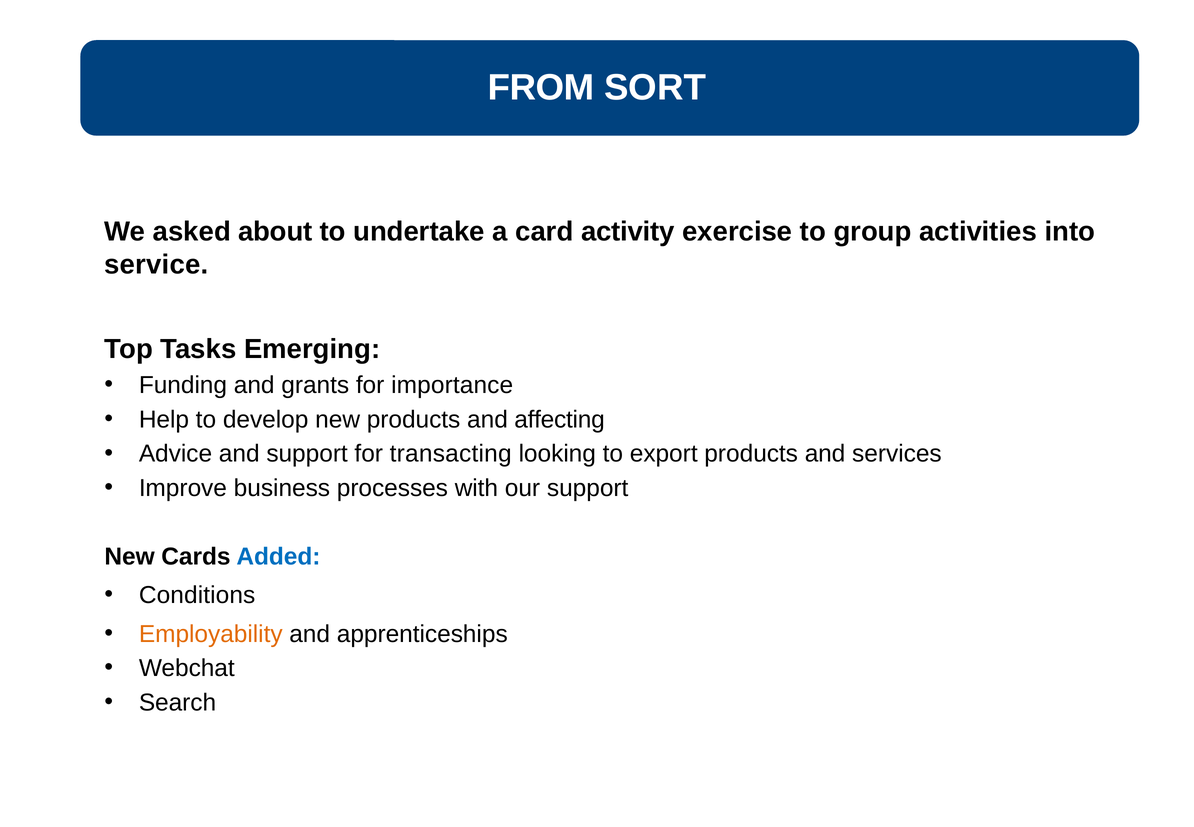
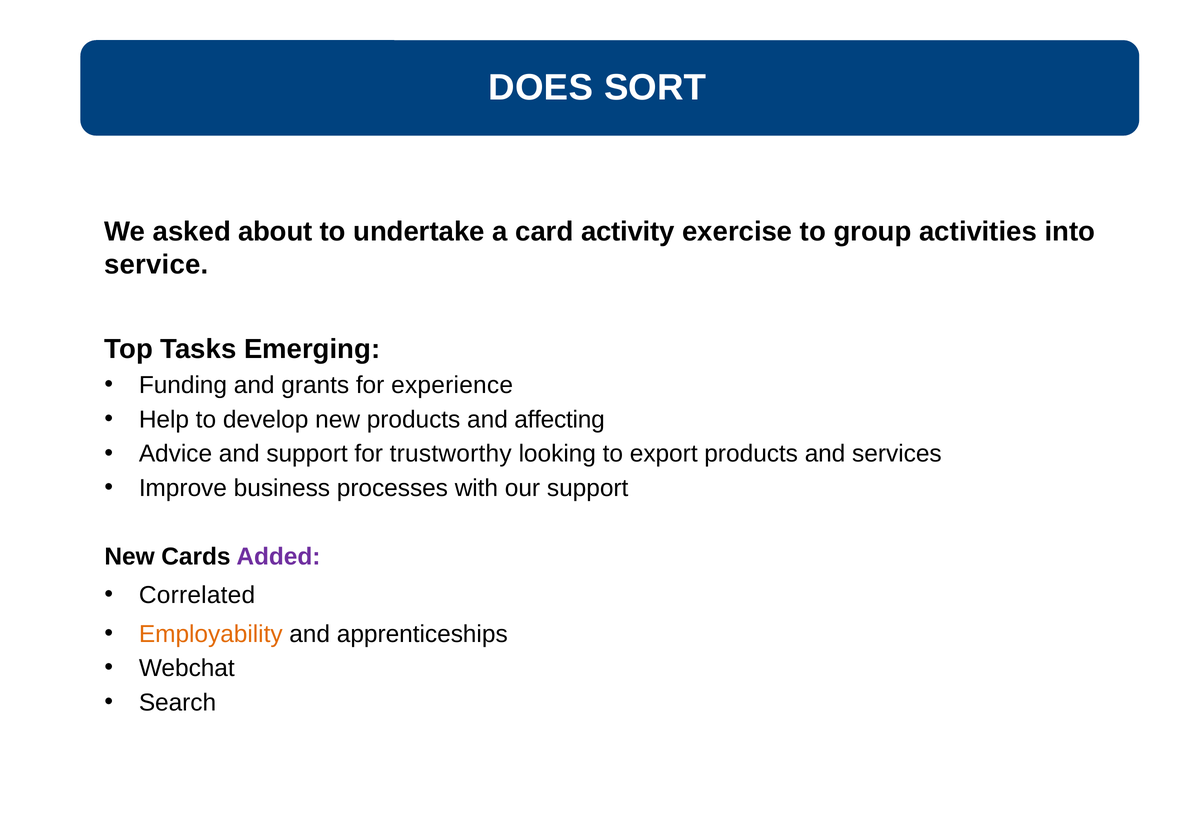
FROM: FROM -> DOES (541, 87)
importance: importance -> experience (452, 385)
transacting: transacting -> trustworthy (451, 454)
Added colour: blue -> purple (278, 556)
Conditions: Conditions -> Correlated (197, 595)
